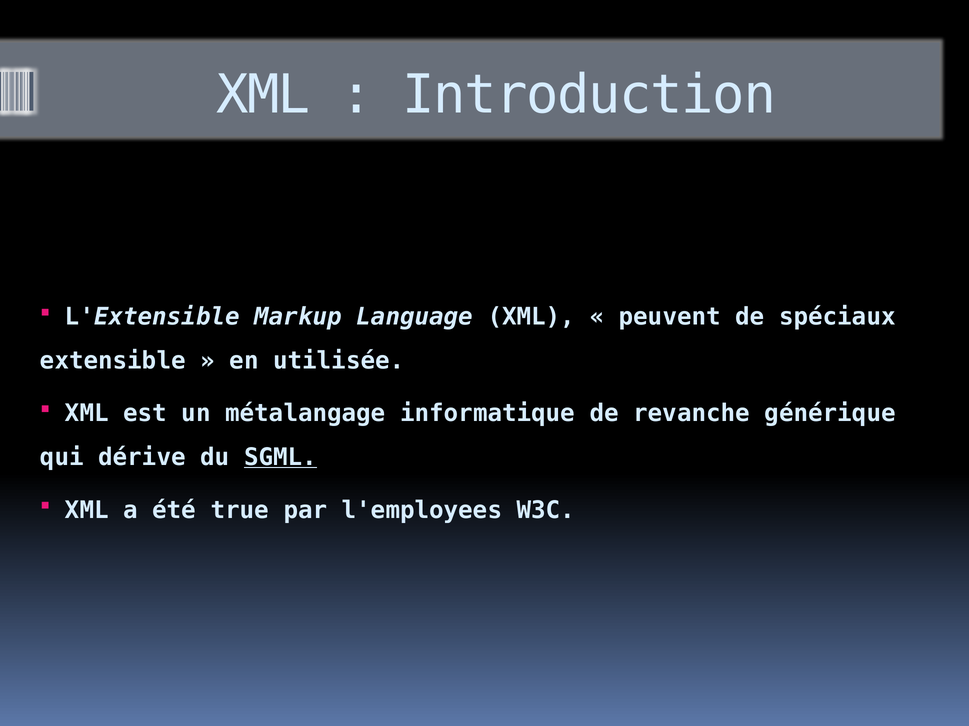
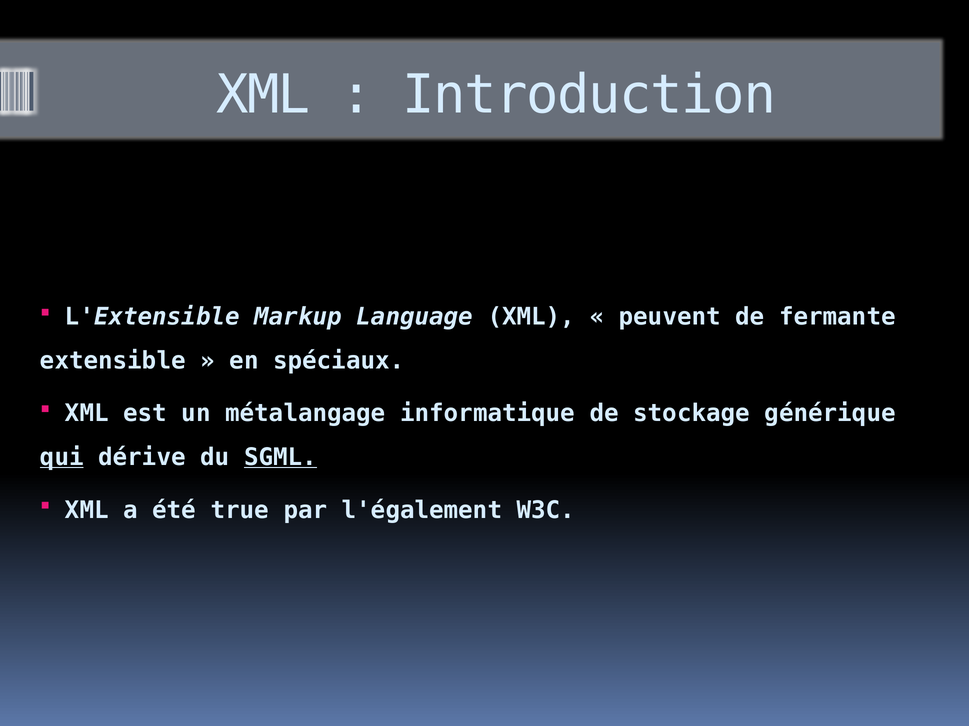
spéciaux: spéciaux -> fermante (837, 317)
utilisée: utilisée -> spéciaux (339, 361)
revanche: revanche -> stockage (692, 414)
qui underline: none -> present (62, 458)
l'employees: l'employees -> l'également (422, 511)
